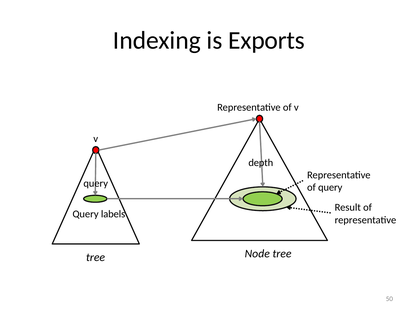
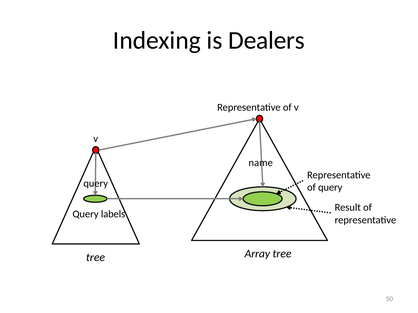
Exports: Exports -> Dealers (267, 40)
depth: depth -> name (261, 163)
Node: Node -> Array (257, 254)
